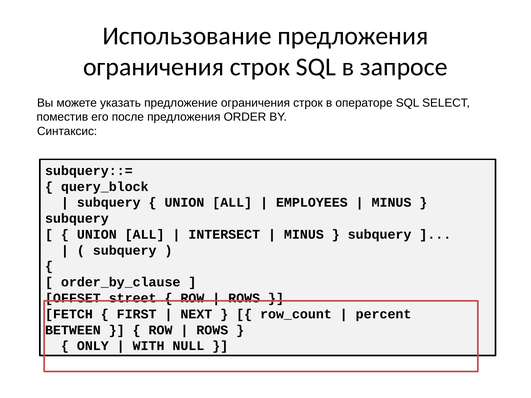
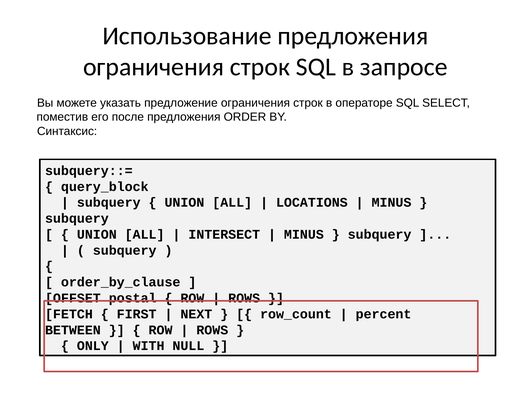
EMPLOYEES: EMPLOYEES -> LOCATIONS (312, 203)
street: street -> postal (133, 298)
